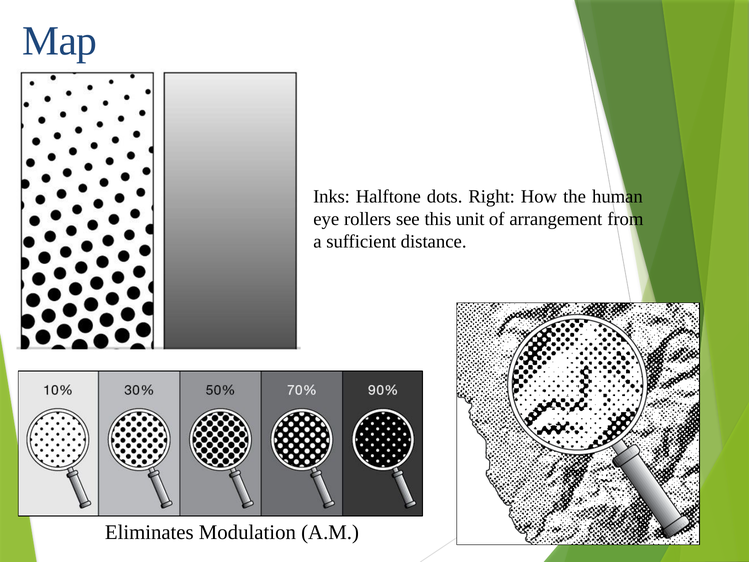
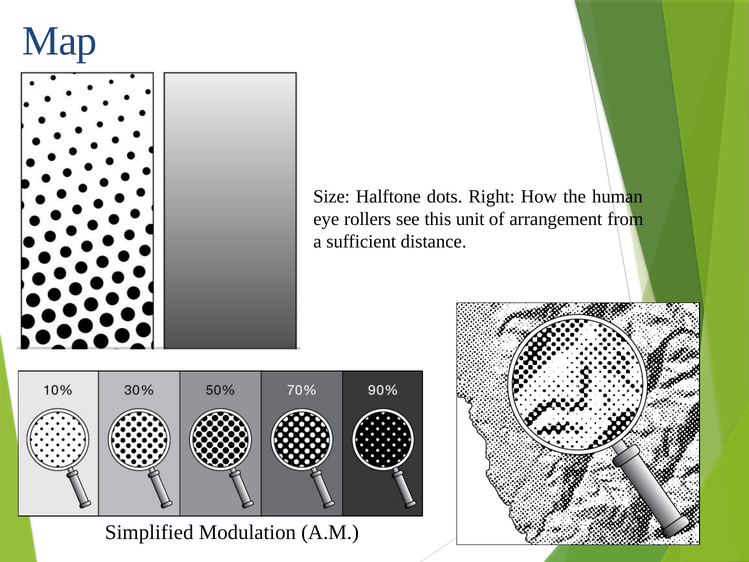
Inks: Inks -> Size (332, 197)
Eliminates: Eliminates -> Simplified (149, 532)
